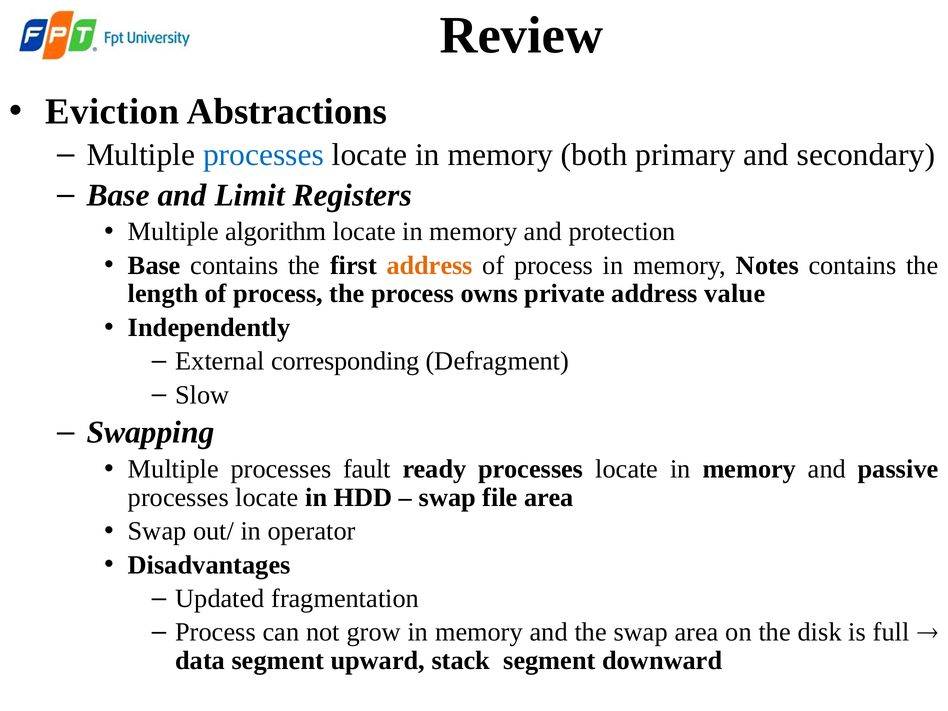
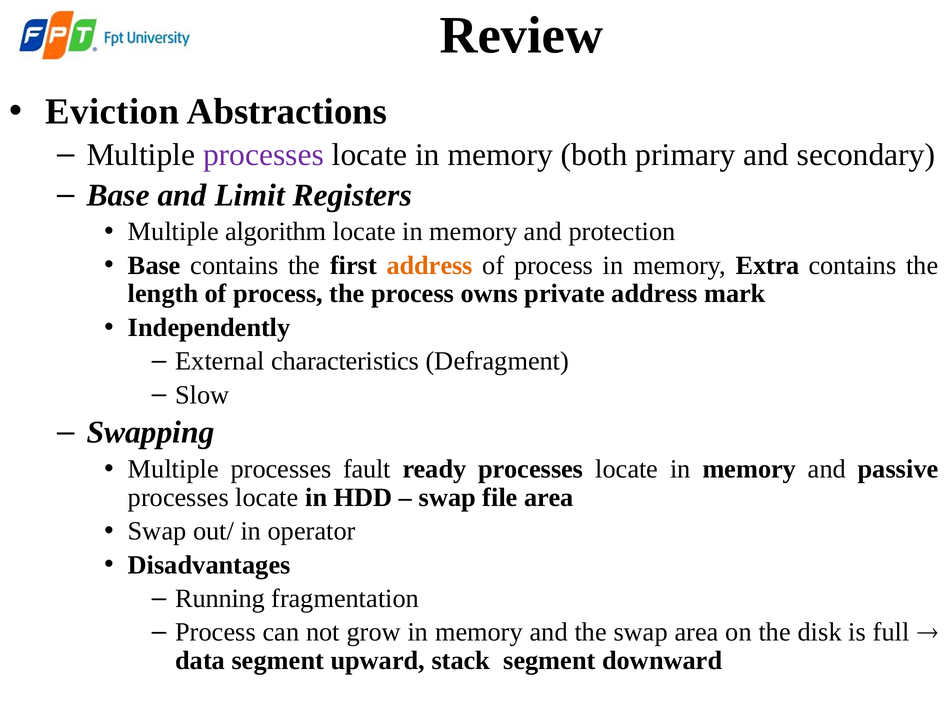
processes colour: blue -> purple (264, 155)
Notes: Notes -> Extra (768, 265)
value: value -> mark (735, 294)
corresponding: corresponding -> characteristics (345, 361)
Updated: Updated -> Running (220, 599)
